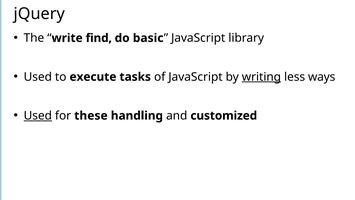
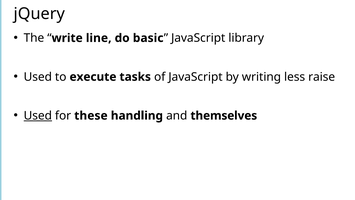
find: find -> line (99, 38)
writing underline: present -> none (261, 77)
ways: ways -> raise (322, 77)
customized: customized -> themselves (224, 116)
